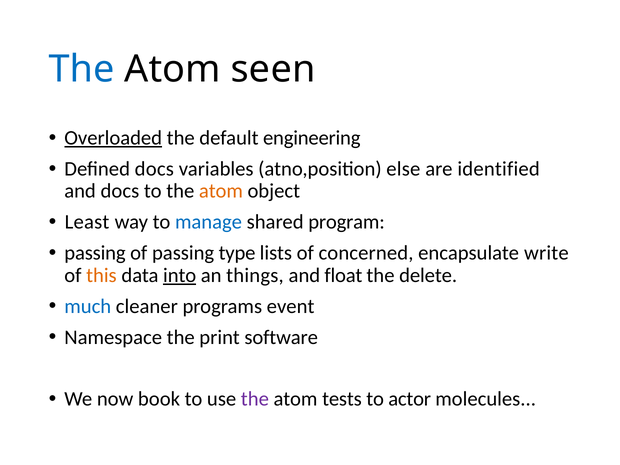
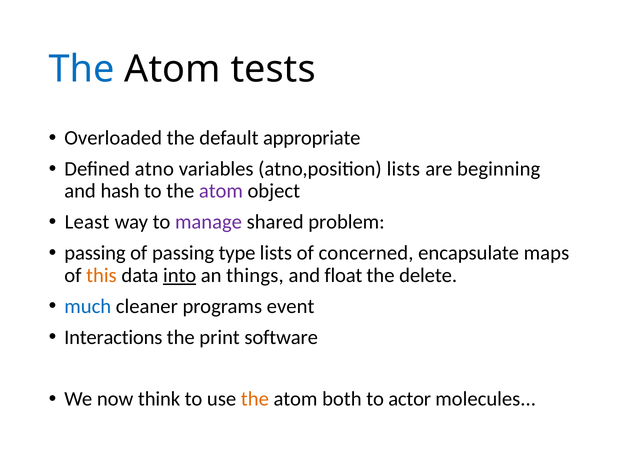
seen: seen -> tests (273, 69)
Overloaded underline: present -> none (113, 138)
engineering: engineering -> appropriate (312, 138)
Defined docs: docs -> atno (154, 169)
atno,position else: else -> lists (403, 169)
identified: identified -> beginning (499, 169)
and docs: docs -> hash (120, 191)
atom colour: orange -> purple (221, 191)
manage colour: blue -> purple (209, 222)
program: program -> problem (346, 222)
write: write -> maps (546, 253)
Namespace: Namespace -> Interactions (113, 337)
book: book -> think (159, 399)
the colour: purple -> orange (255, 399)
tests: tests -> both (342, 399)
